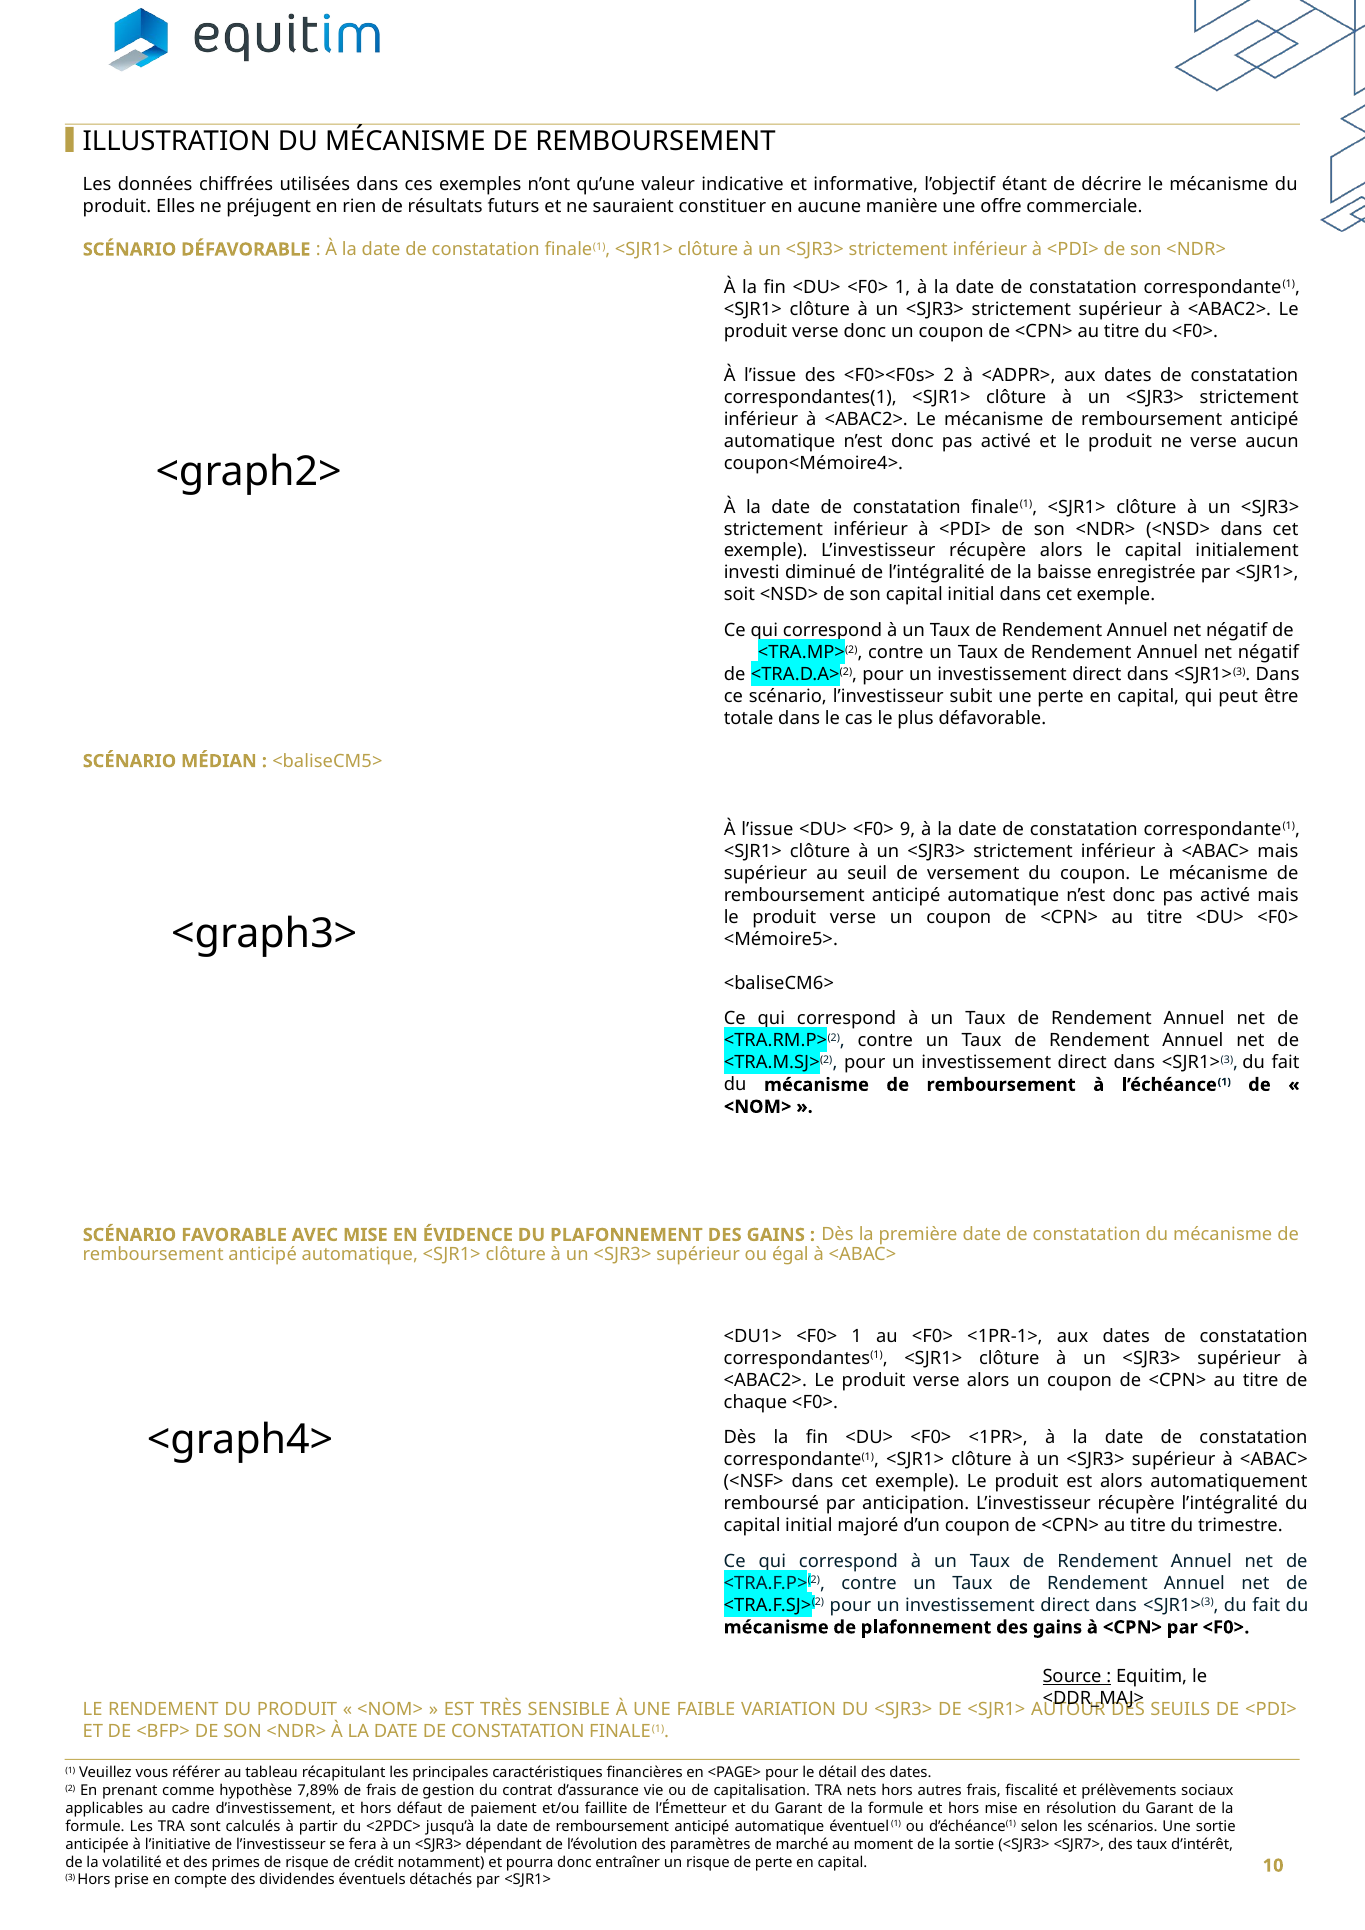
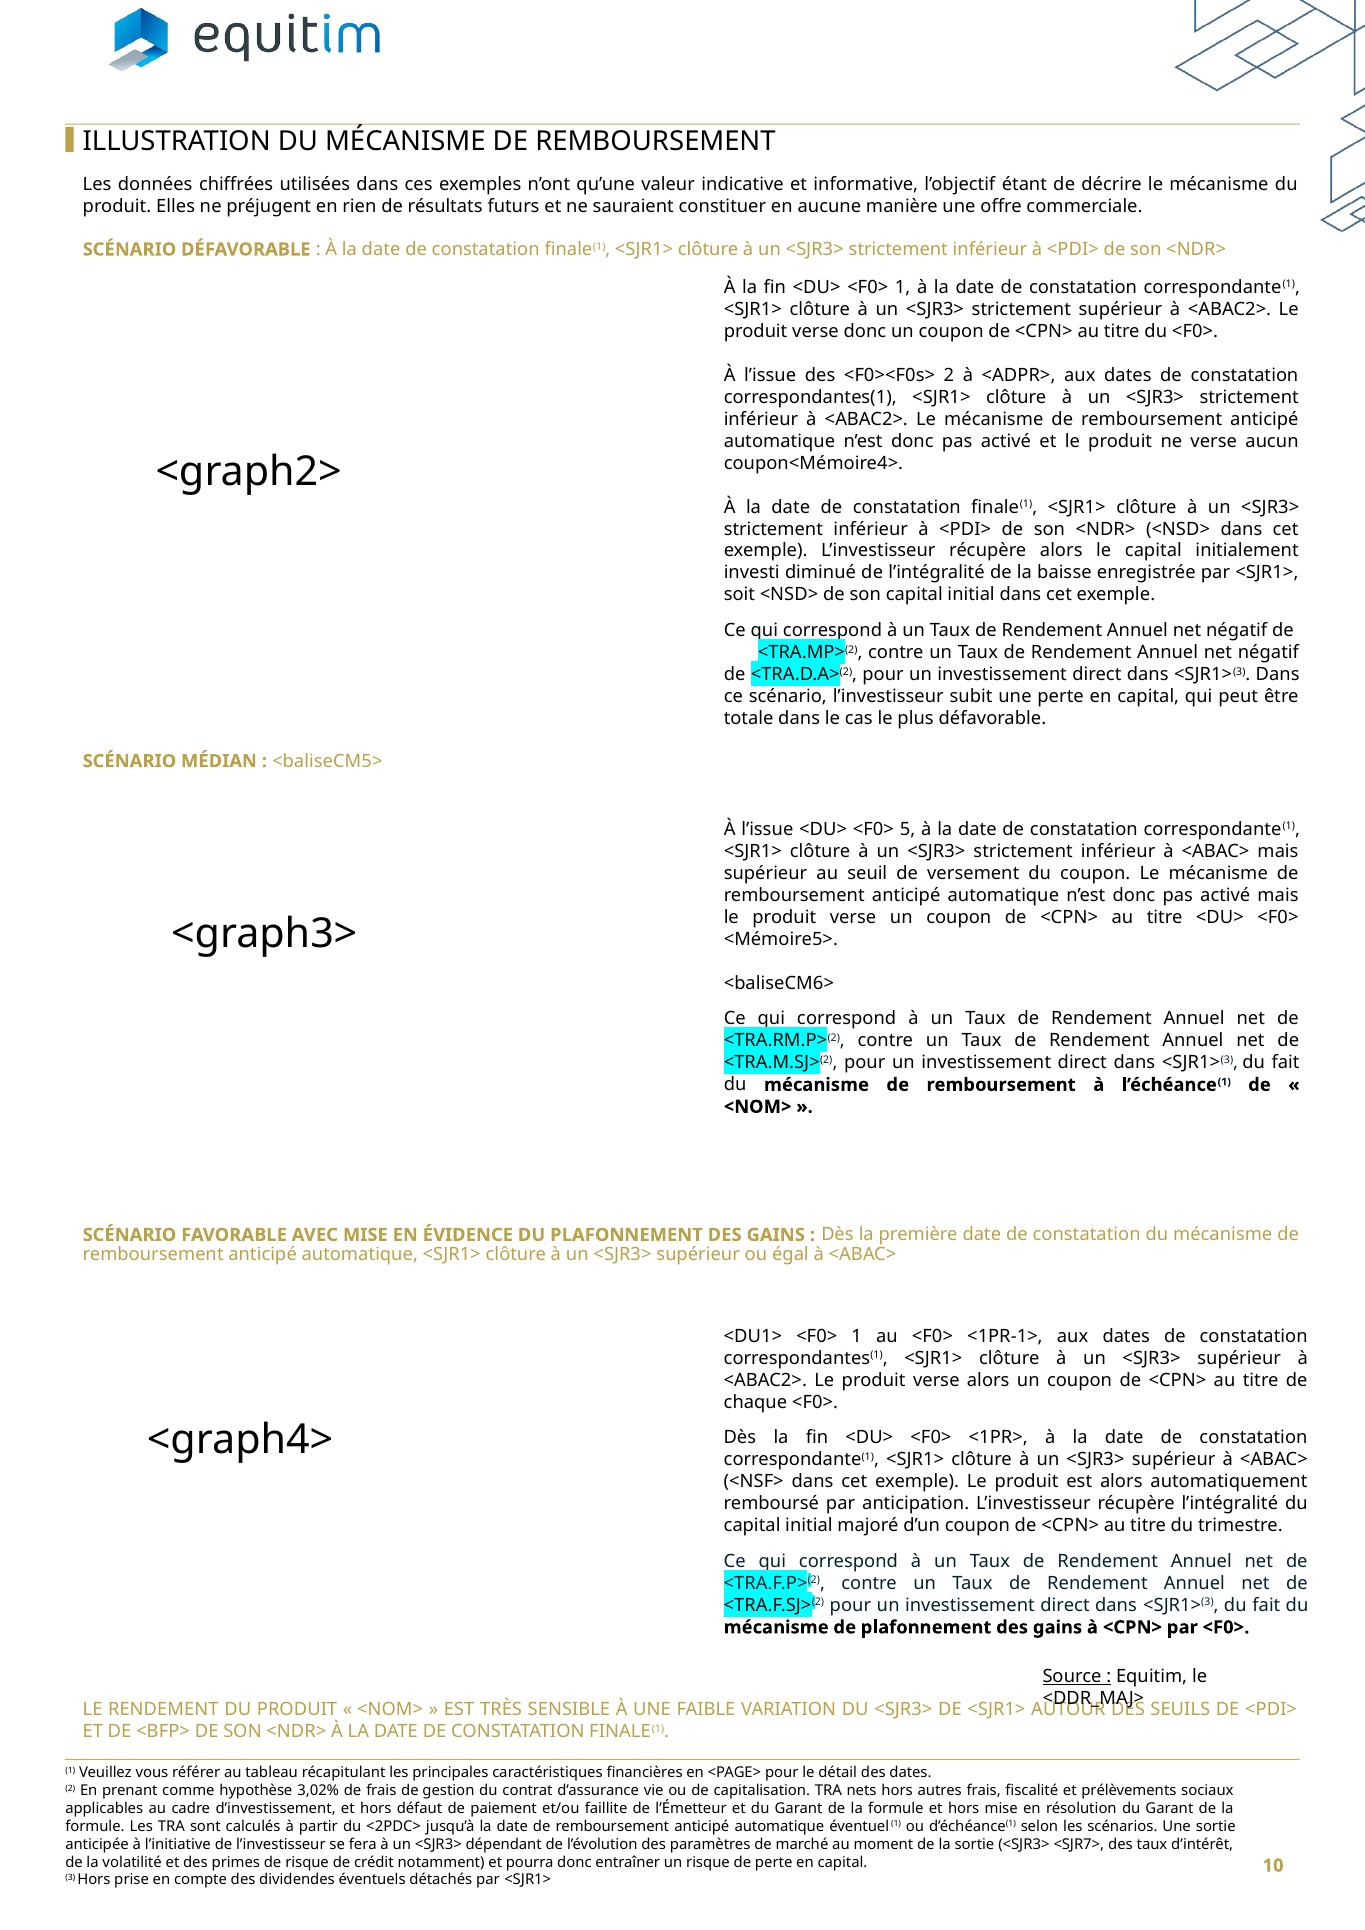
9: 9 -> 5 (908, 830)
7,89%: 7,89% -> 3,02% (318, 1791)
